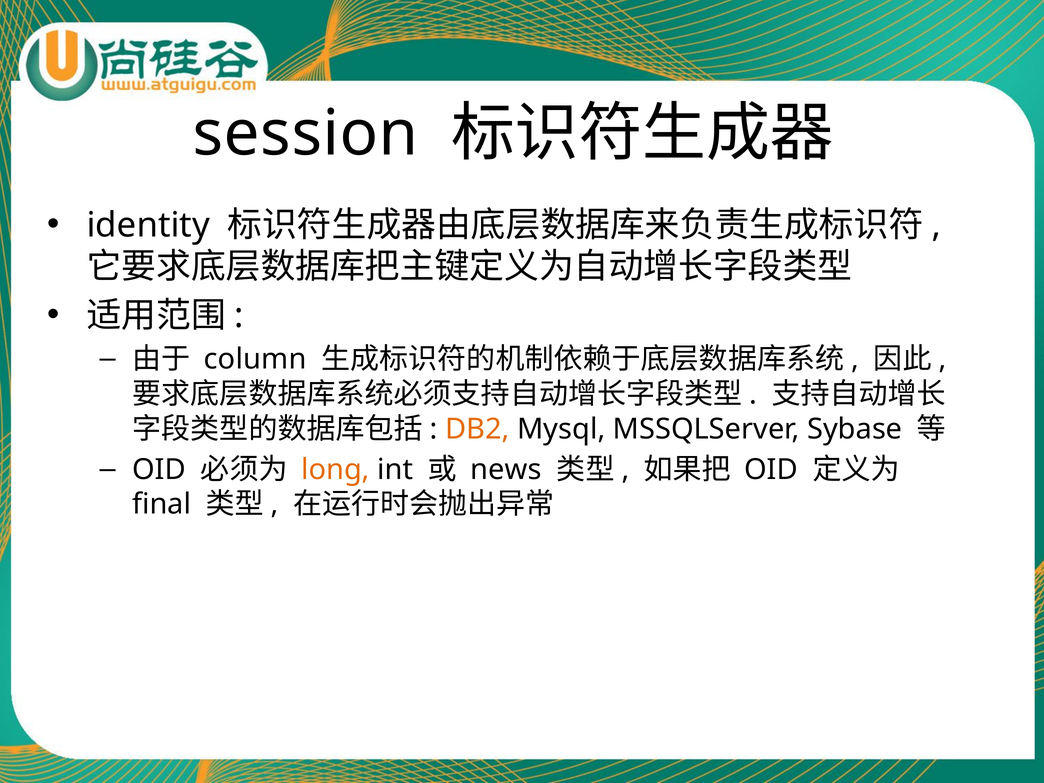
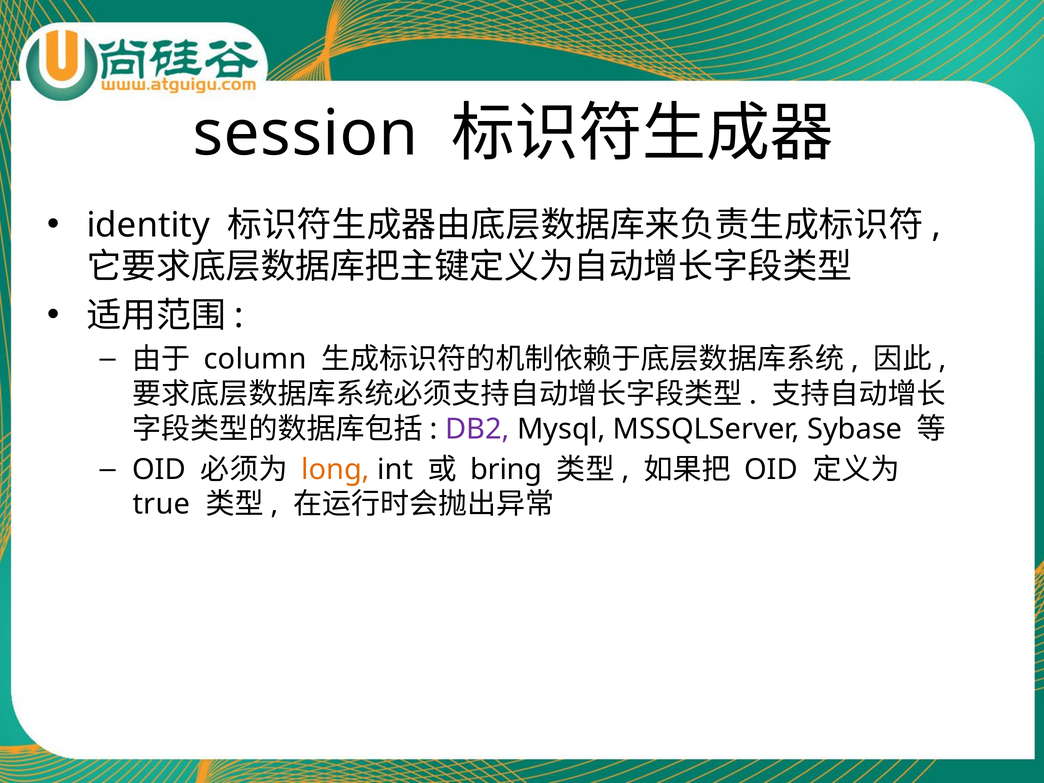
DB2 colour: orange -> purple (477, 429)
news: news -> bring (506, 470)
final: final -> true (162, 504)
